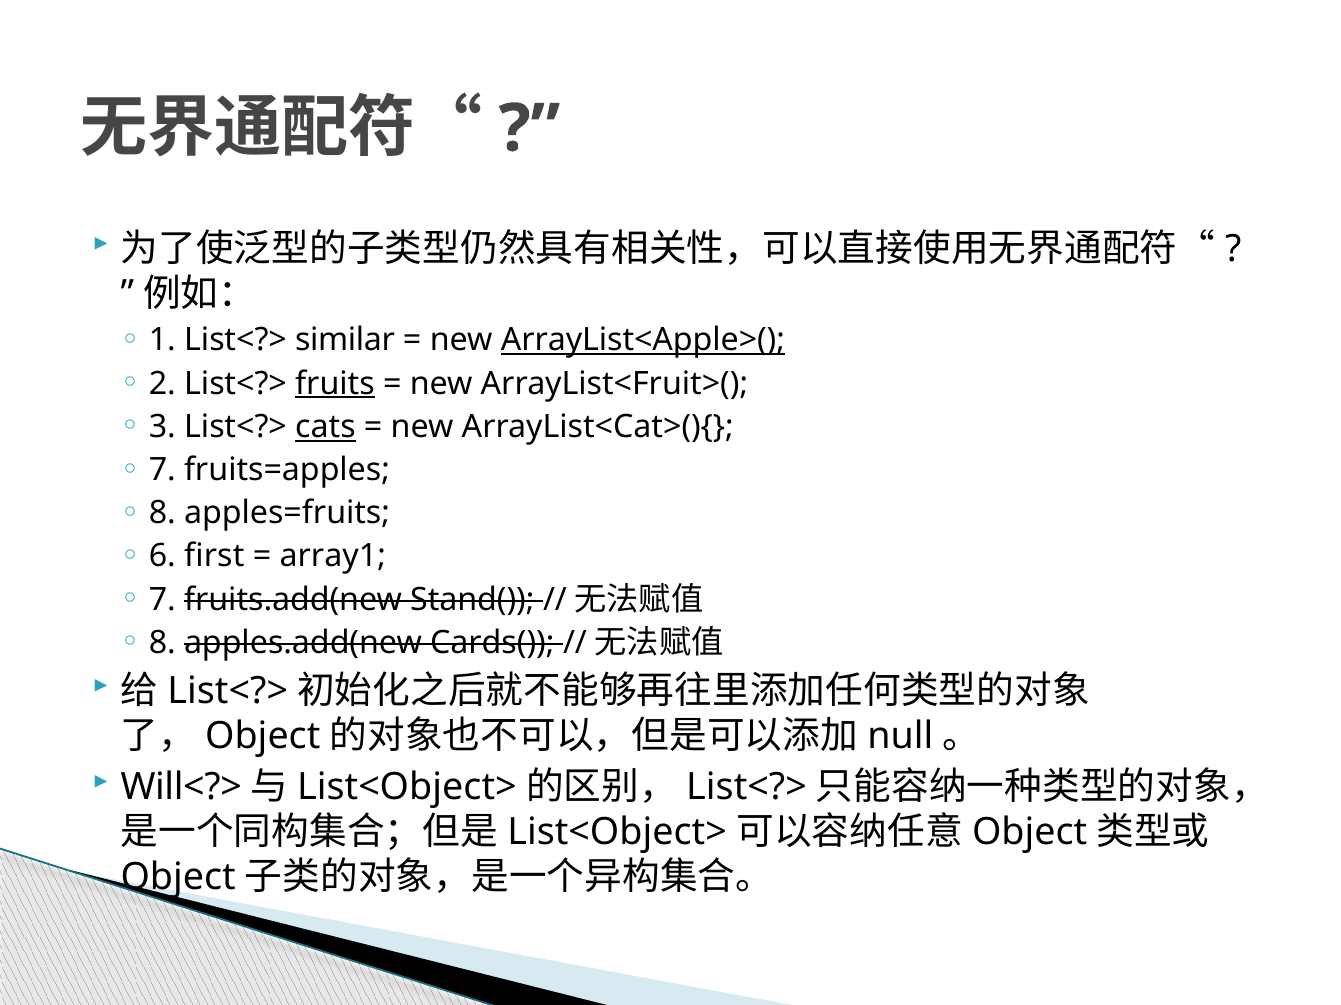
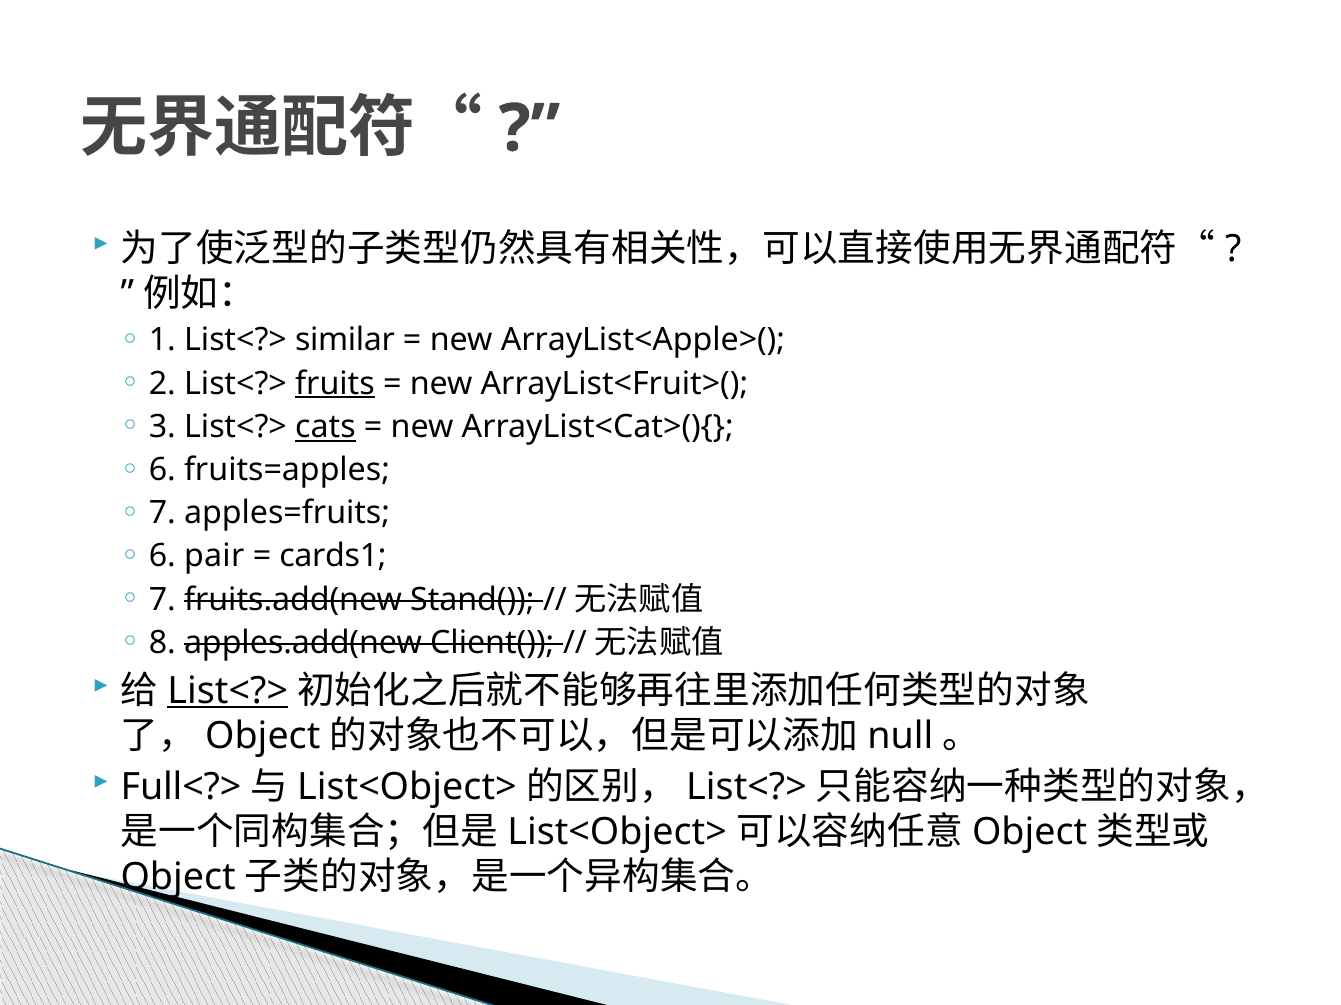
ArrayList<Apple>( underline: present -> none (643, 341)
7: 7 -> 6 (162, 470)
8: 8 -> 7 (162, 514)
first: first -> pair (214, 557)
array1: array1 -> cards1 (333, 557)
Cards(: Cards( -> Client( (492, 643)
List<?> underline: none -> present (228, 691)
Will<?>: Will<?> -> Full<?> (181, 787)
